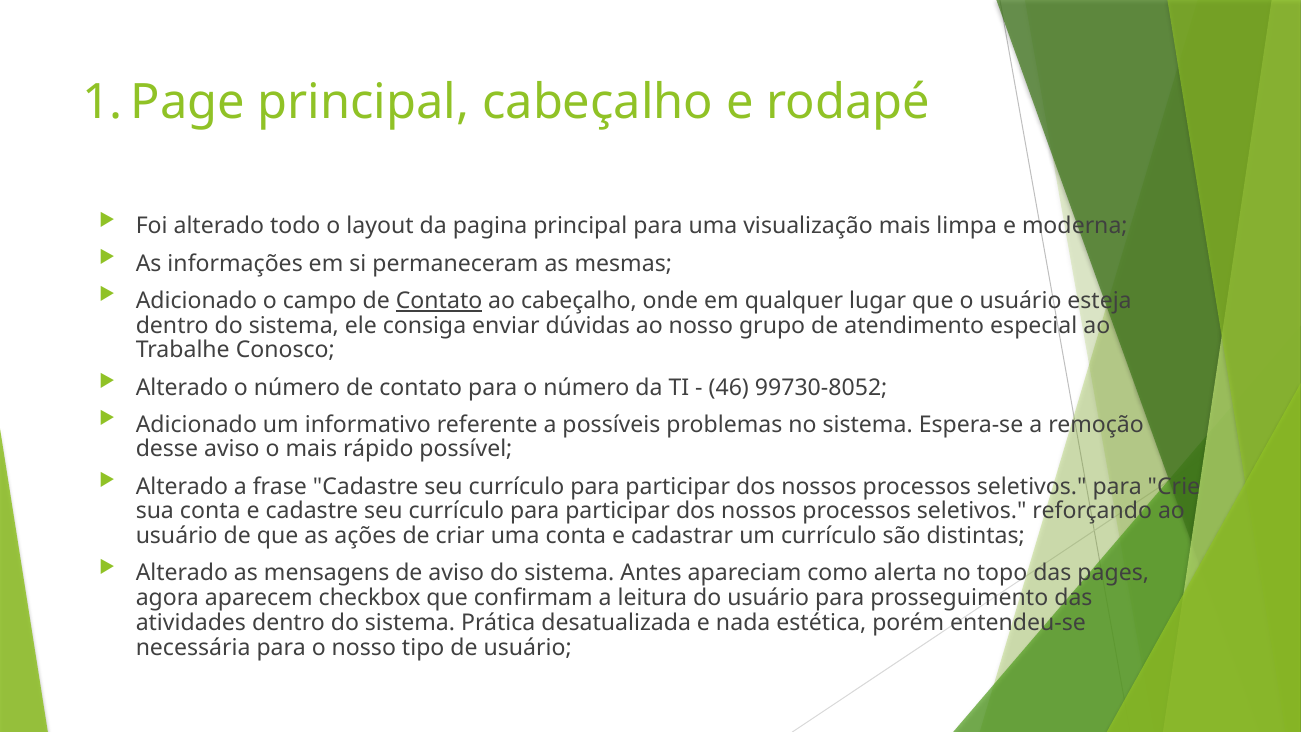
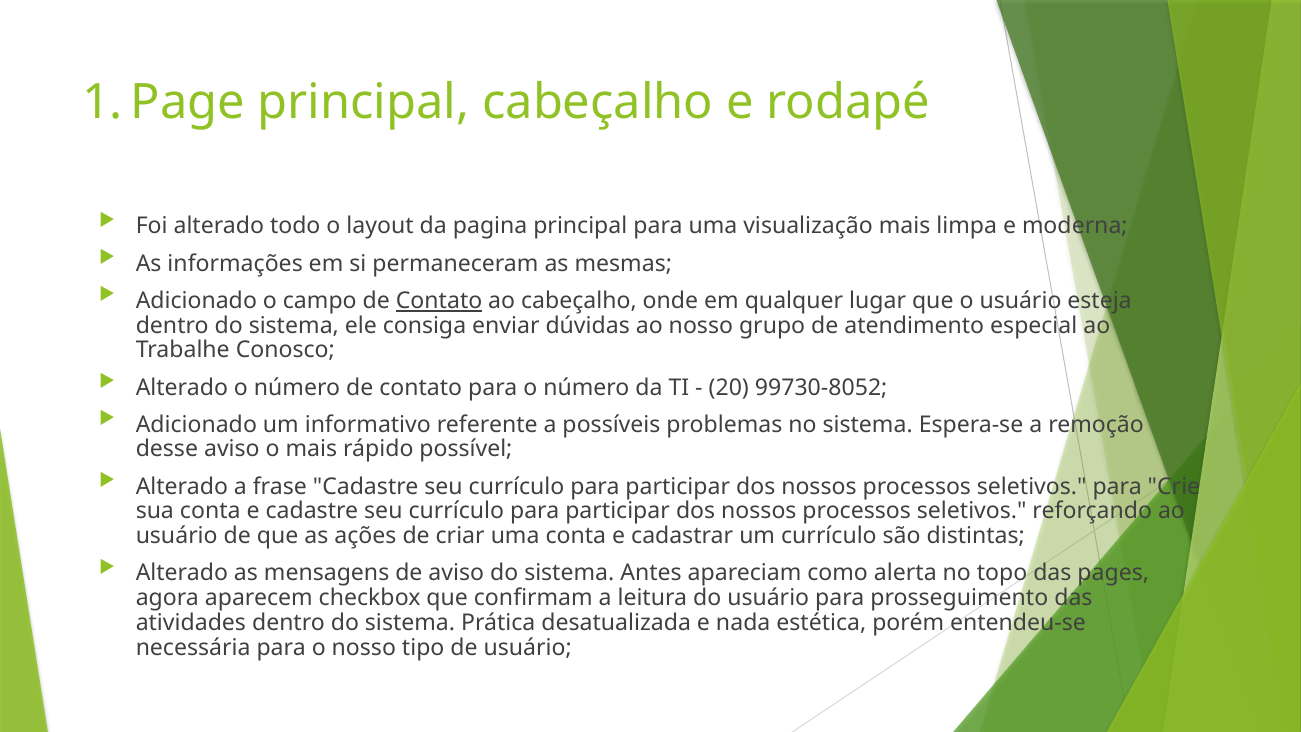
46: 46 -> 20 (729, 387)
